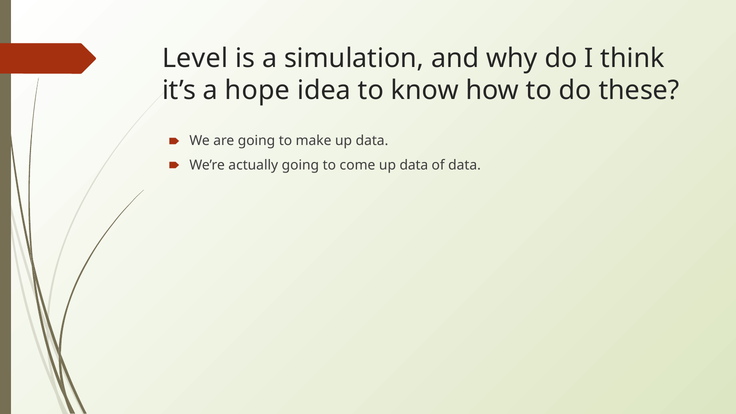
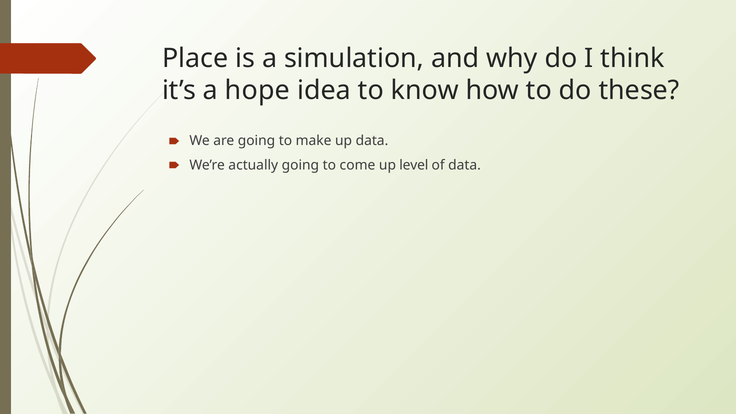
Level: Level -> Place (195, 58)
data: data -> level (414, 165)
